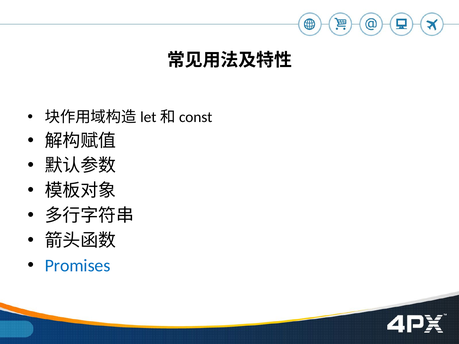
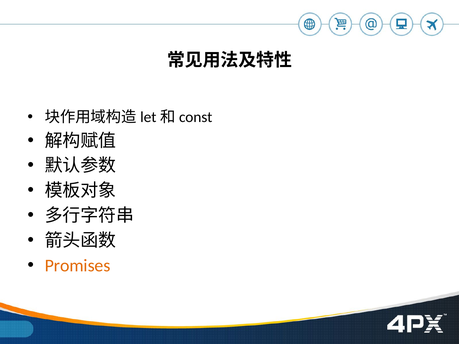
Promises colour: blue -> orange (78, 266)
